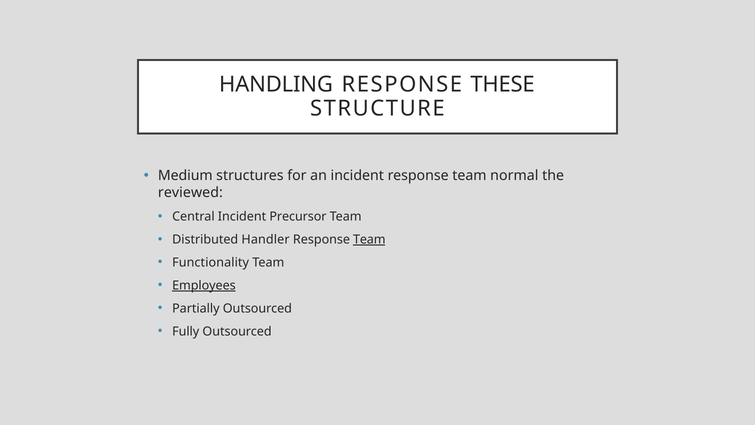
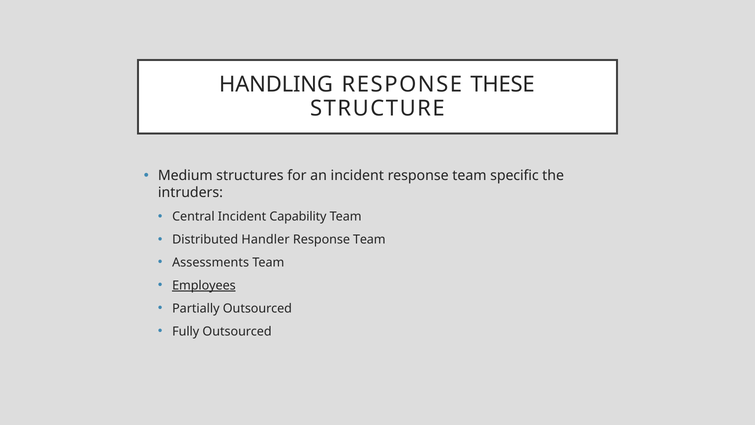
normal: normal -> specific (514, 176)
reviewed: reviewed -> intruders (190, 193)
Precursor: Precursor -> Capability (298, 216)
Team underline: present -> none (369, 239)
Functionality: Functionality -> Assessments (211, 262)
